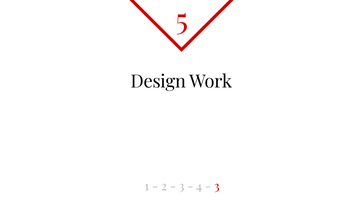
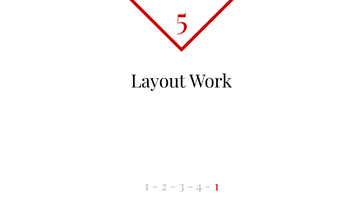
Design: Design -> Layout (158, 82)
3: 3 -> 1 (217, 187)
